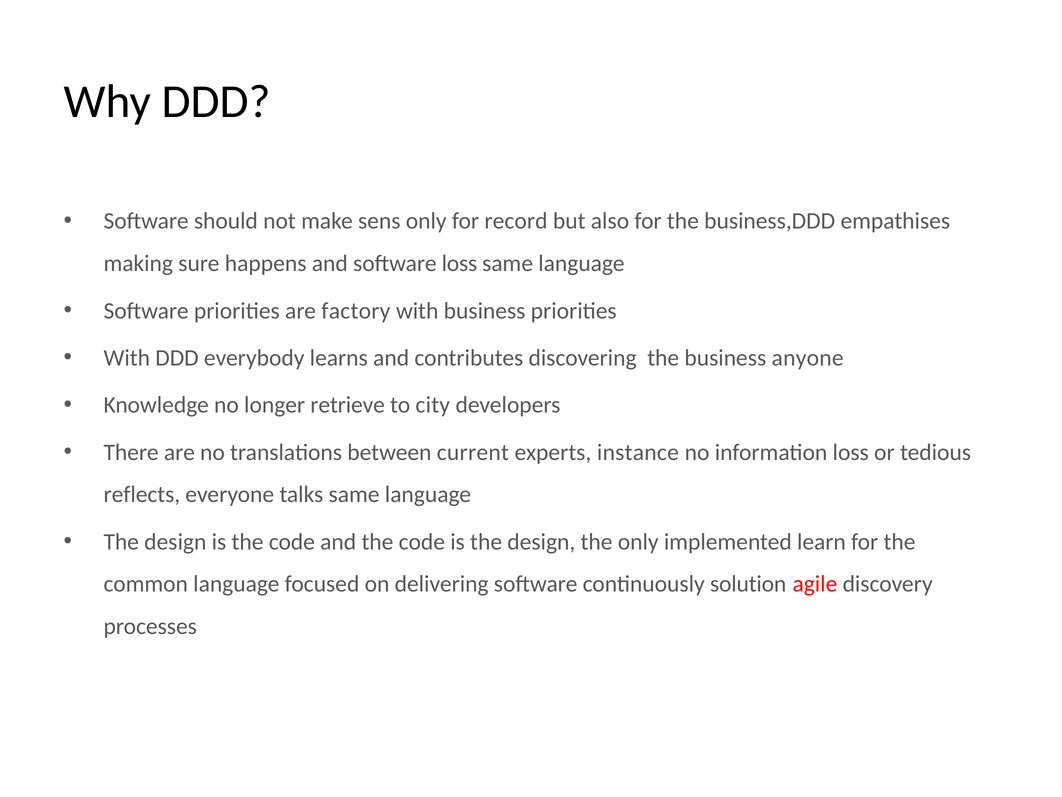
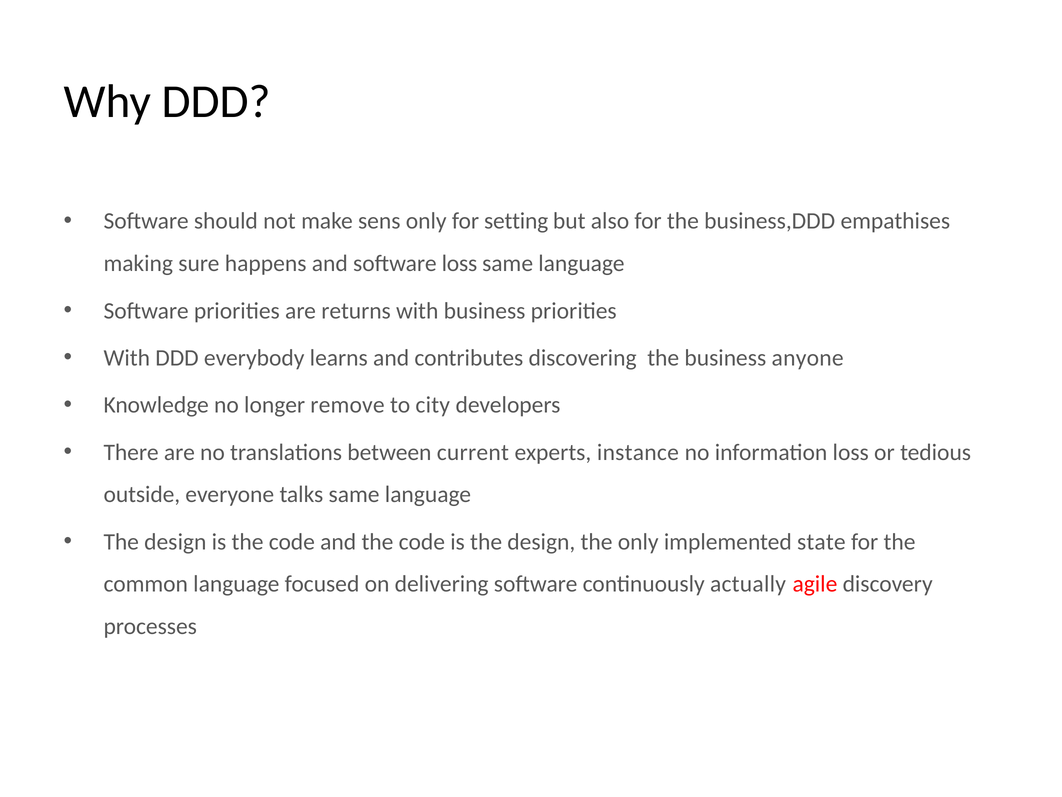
record: record -> setting (516, 221)
factory: factory -> returns (356, 311)
retrieve: retrieve -> remove (347, 405)
reflects: reflects -> outside (142, 494)
learn: learn -> state (821, 541)
solution: solution -> actually (748, 584)
